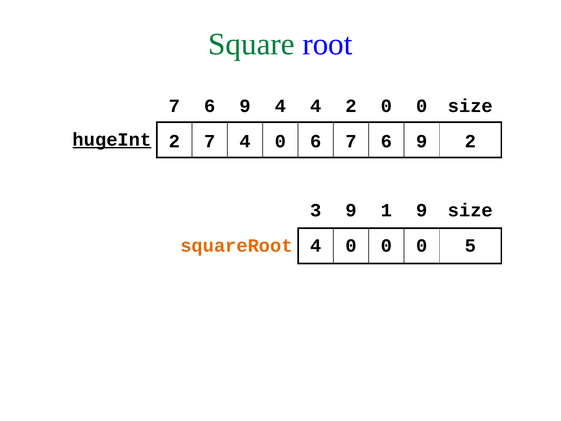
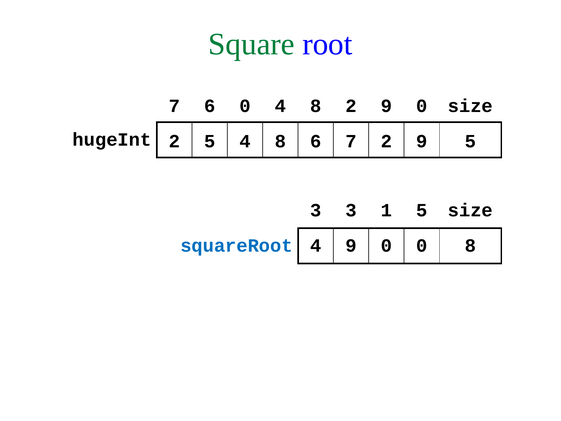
9: 9 -> 0 (245, 106)
4: 4 -> 8 (316, 106)
0: 0 -> 9 (386, 106)
hugeInt underline: present -> none (112, 140)
2 7: 7 -> 5 (210, 141)
0: 0 -> 8 (280, 141)
6 7 6: 6 -> 2 (386, 141)
9 2: 2 -> 5 (470, 141)
3 9: 9 -> 3 (351, 210)
1 9: 9 -> 5 (422, 210)
squareRoot colour: orange -> blue (236, 246)
0: 0 -> 9 (351, 246)
0 5: 5 -> 8 (470, 246)
